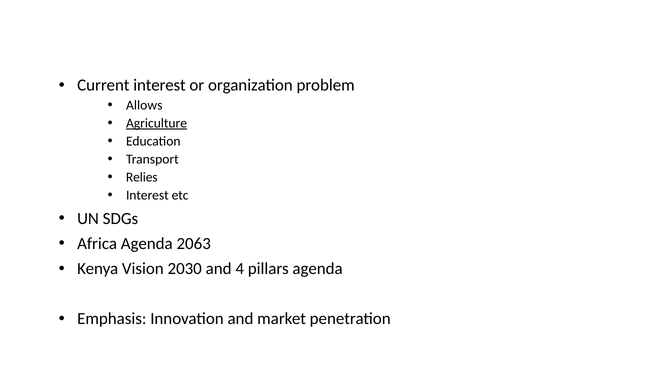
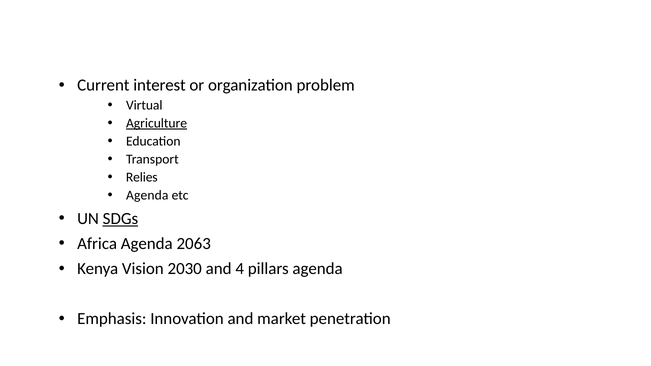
Allows: Allows -> Virtual (144, 105)
Interest: Interest -> Agenda (147, 195)
SDGs underline: none -> present (120, 219)
